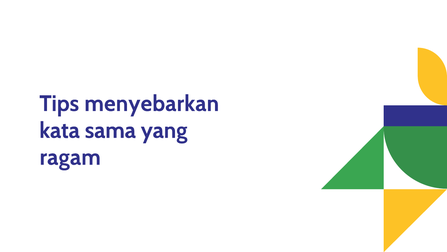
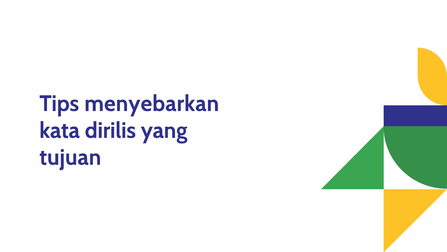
sama: sama -> dirilis (110, 130)
ragam: ragam -> tujuan (70, 157)
